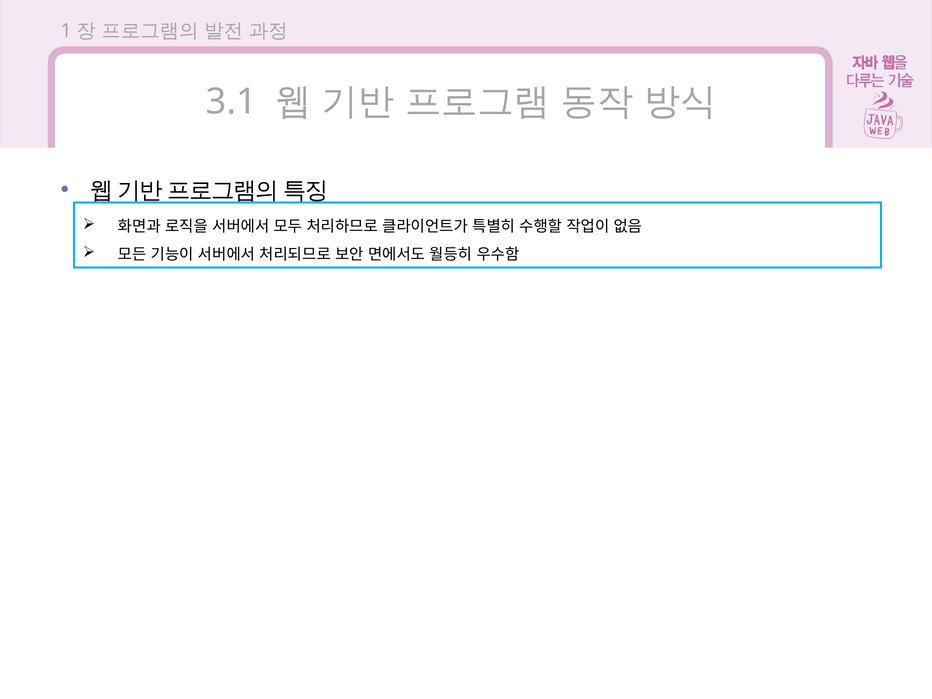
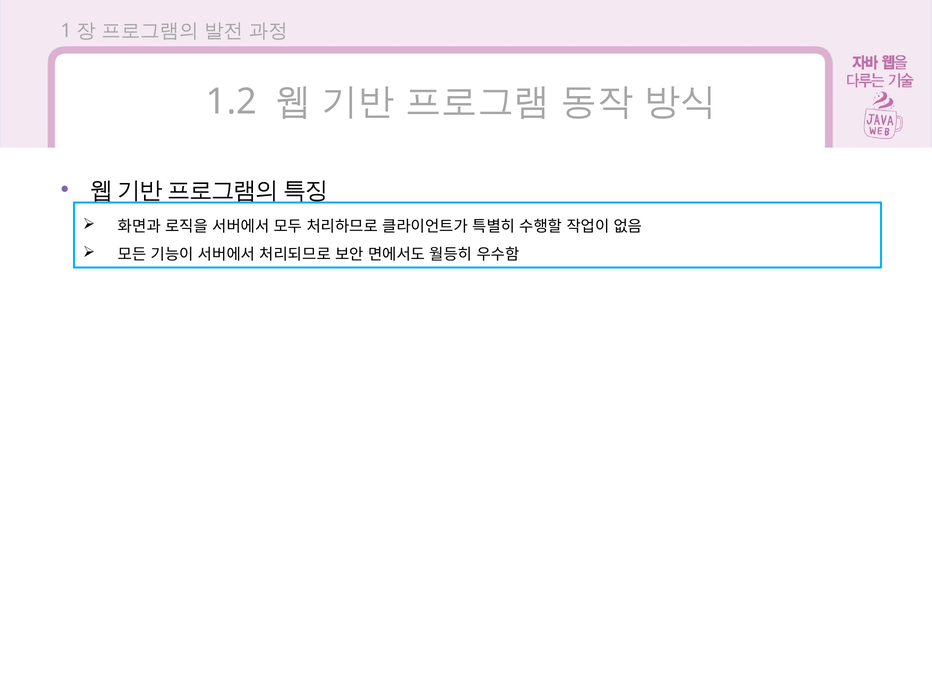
3.1: 3.1 -> 1.2 (231, 102)
